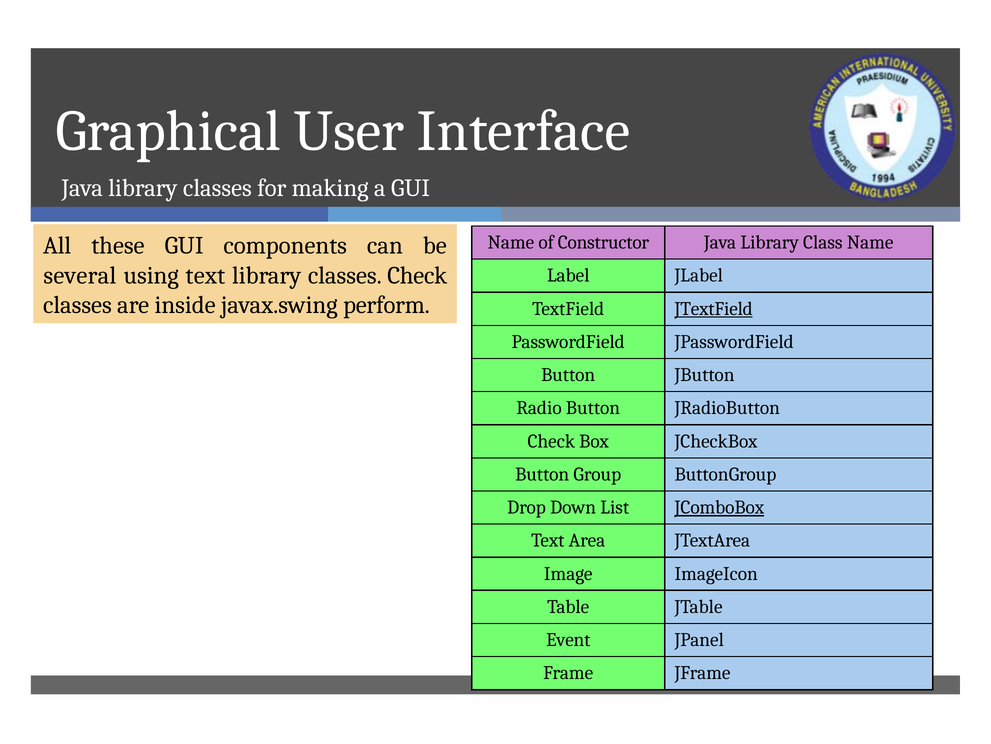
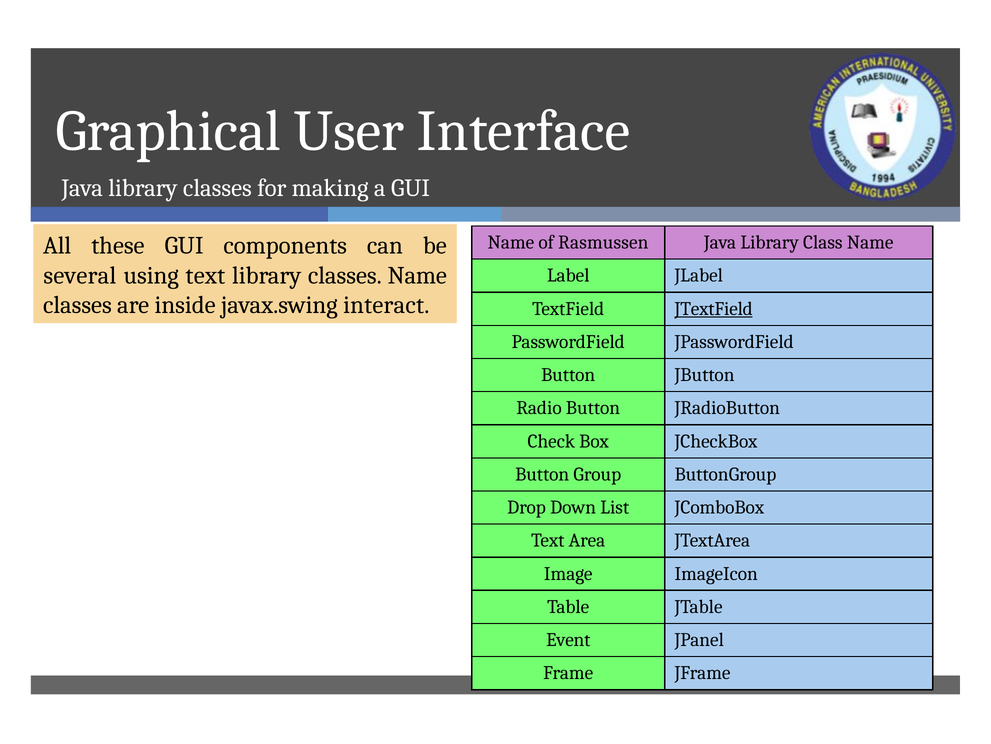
Constructor: Constructor -> Rasmussen (603, 242)
classes Check: Check -> Name (417, 275)
perform: perform -> interact (386, 305)
JComboBox underline: present -> none (719, 507)
